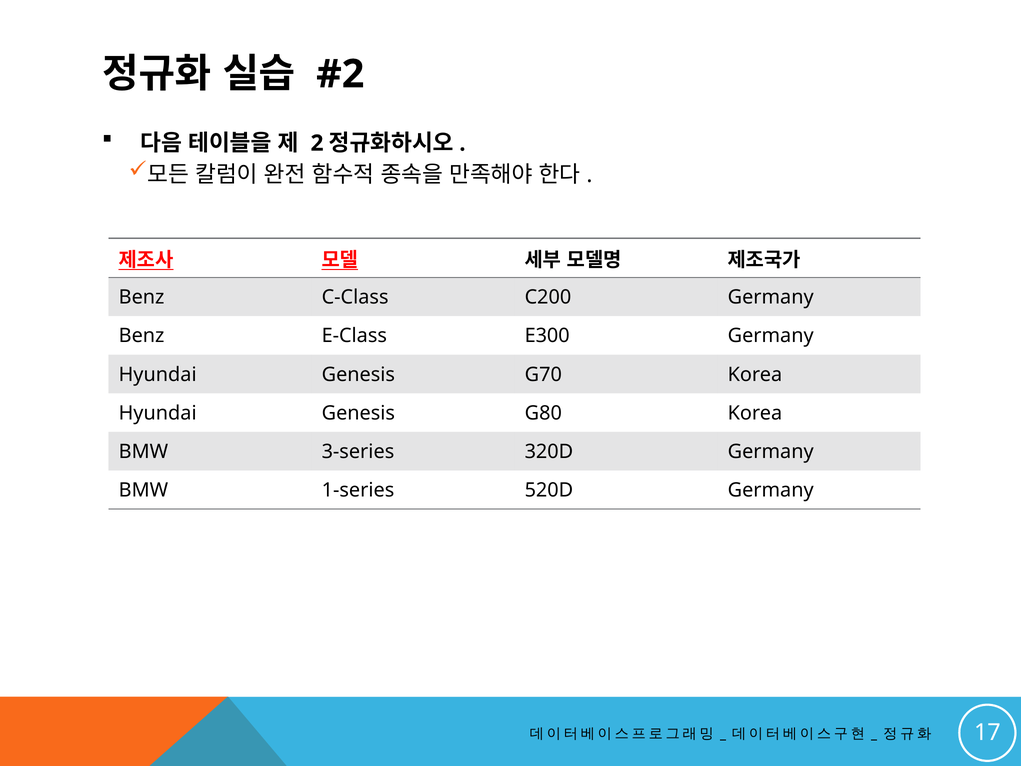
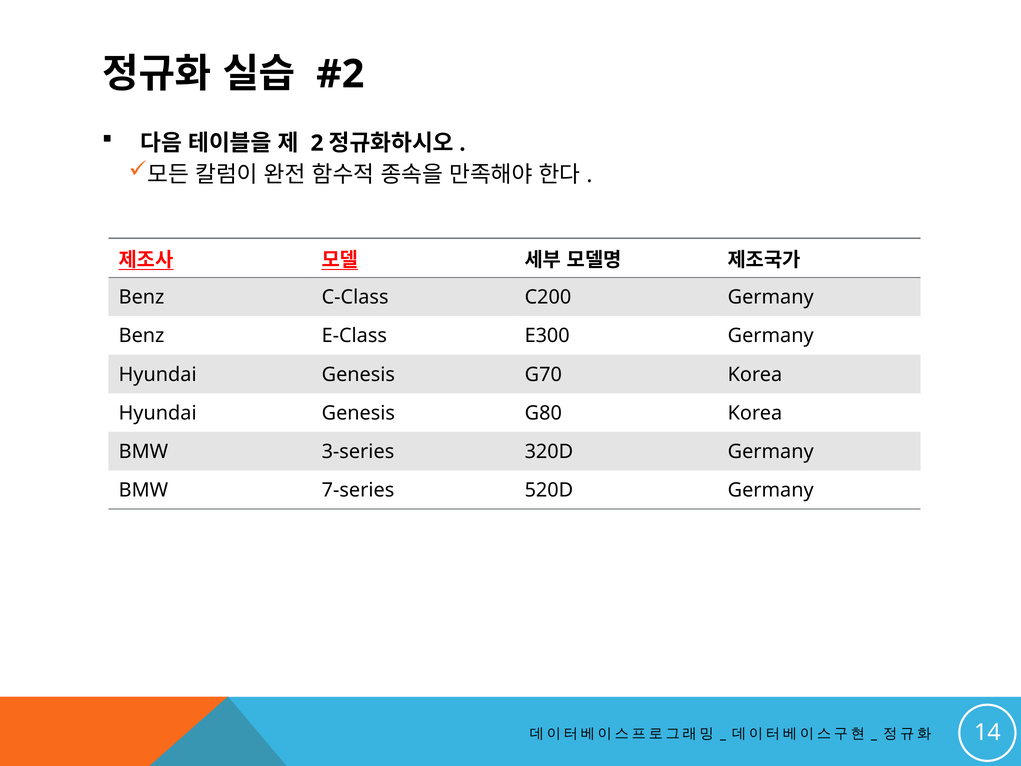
1-series: 1-series -> 7-series (358, 490)
17: 17 -> 14 (987, 732)
